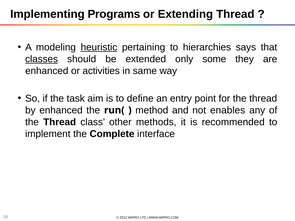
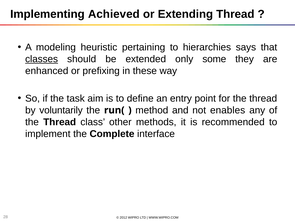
Programs: Programs -> Achieved (114, 14)
heuristic underline: present -> none (99, 47)
activities: activities -> prefixing (101, 71)
same: same -> these (145, 71)
by enhanced: enhanced -> voluntarily (61, 110)
